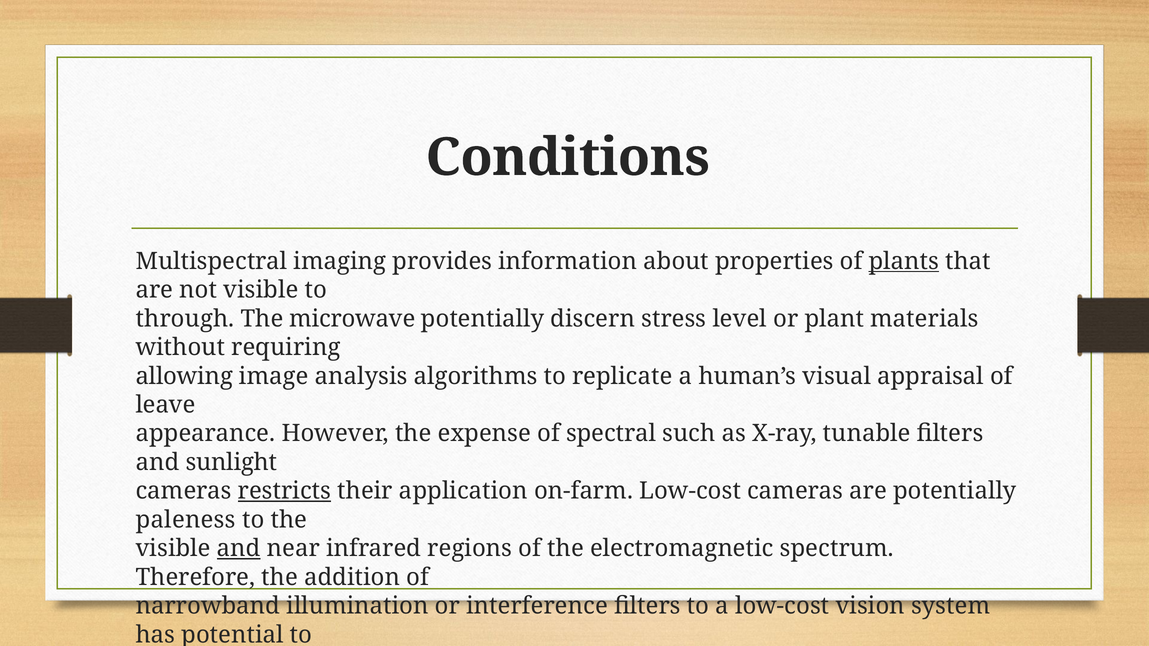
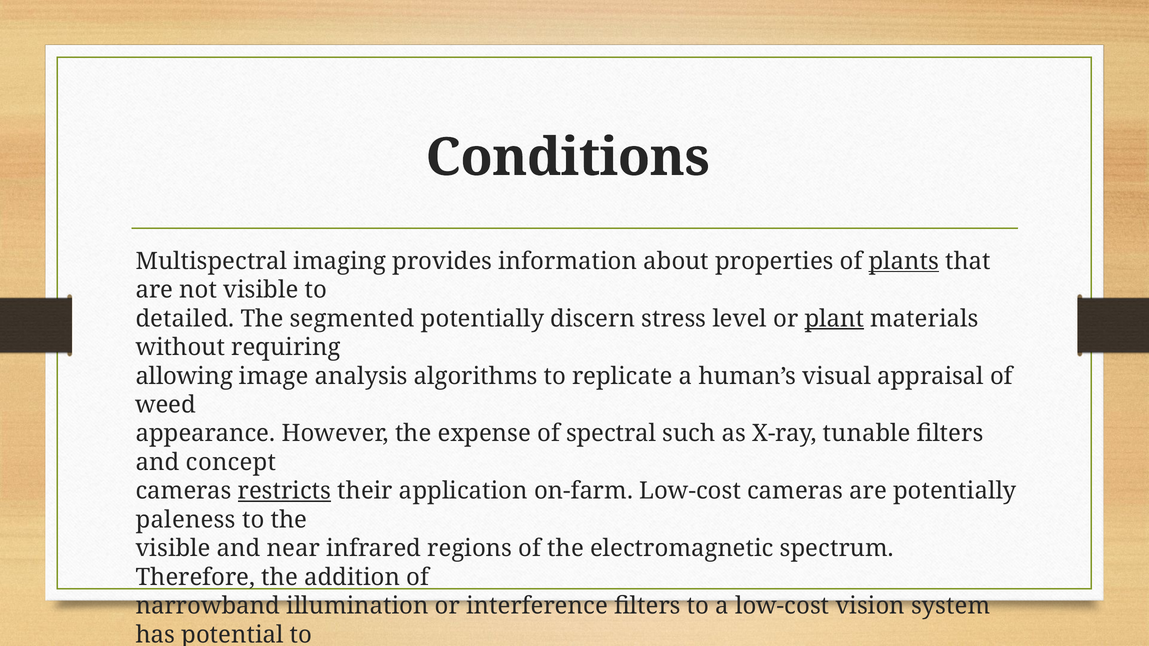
through: through -> detailed (185, 319)
microwave: microwave -> segmented (352, 319)
plant underline: none -> present (834, 319)
leave: leave -> weed (166, 405)
sunlight: sunlight -> concept (231, 462)
and underline: present -> none (239, 549)
